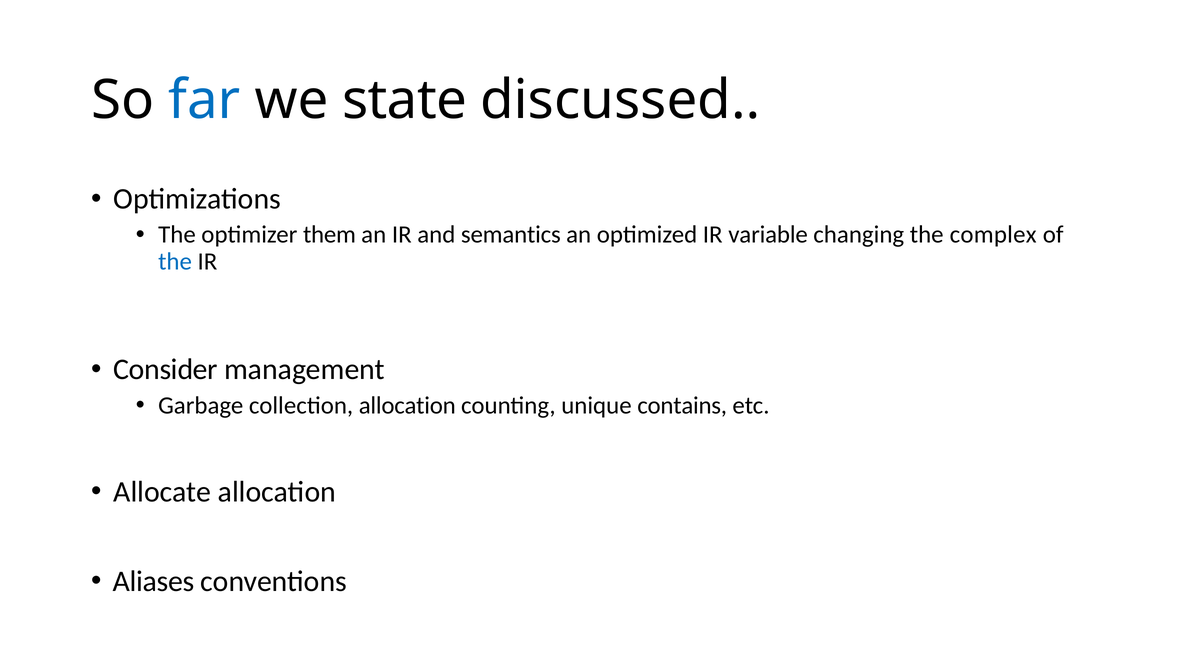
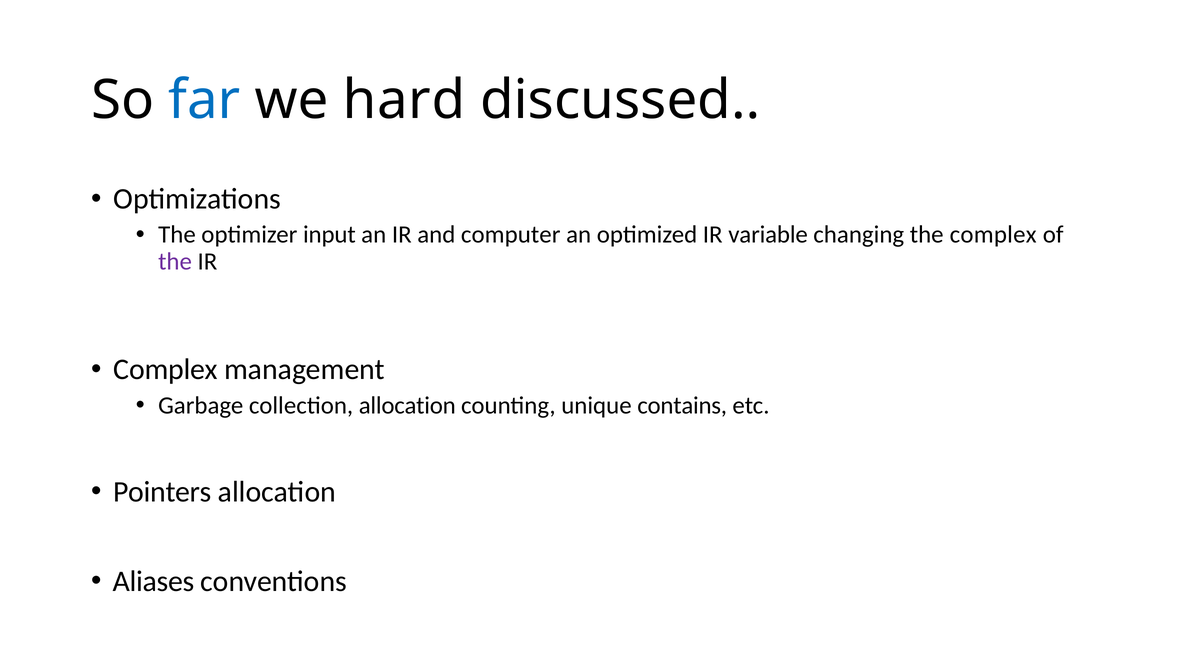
state: state -> hard (404, 100)
them: them -> input (329, 235)
semantics: semantics -> computer (511, 235)
the colour: blue -> purple (175, 262)
Consider: Consider -> Complex (165, 370)
Allocate: Allocate -> Pointers (162, 492)
